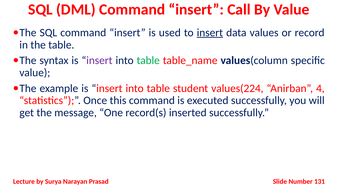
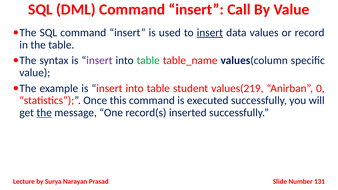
values(224: values(224 -> values(219 (237, 88)
4: 4 -> 0 (320, 88)
the underline: none -> present (44, 113)
